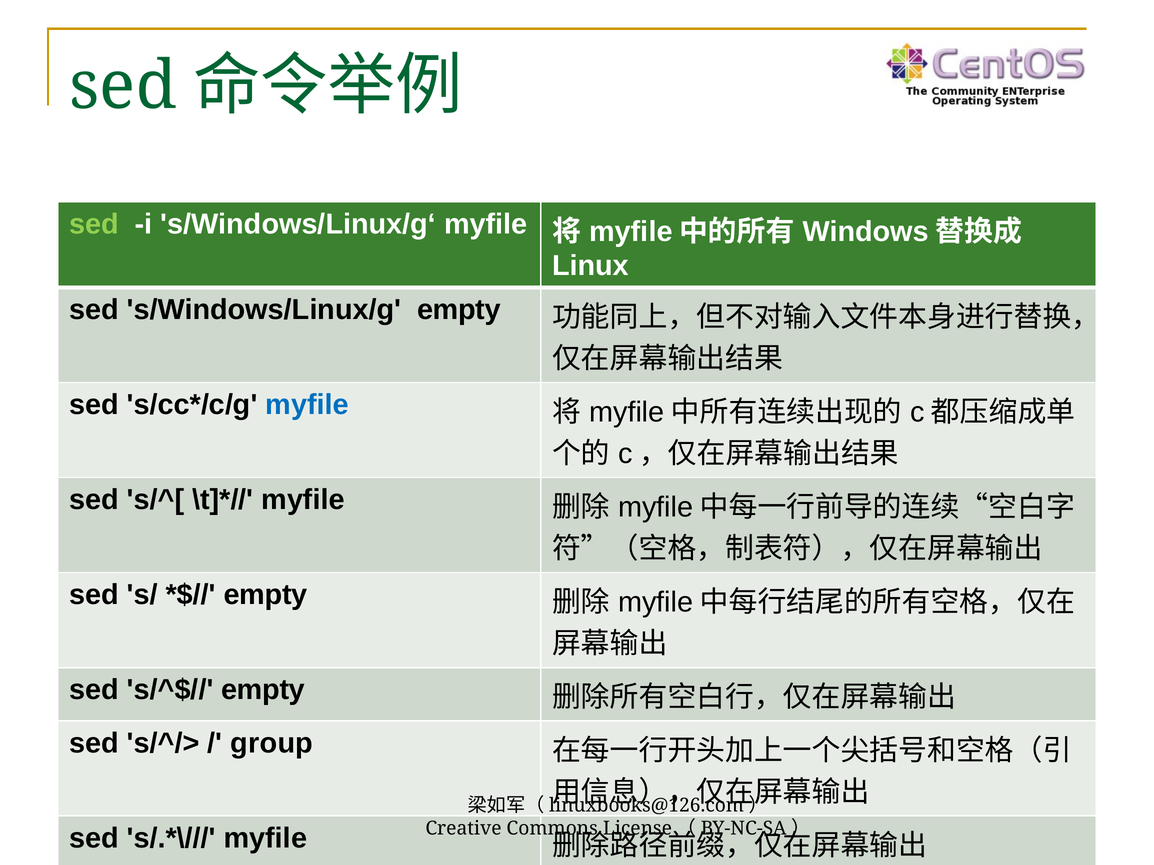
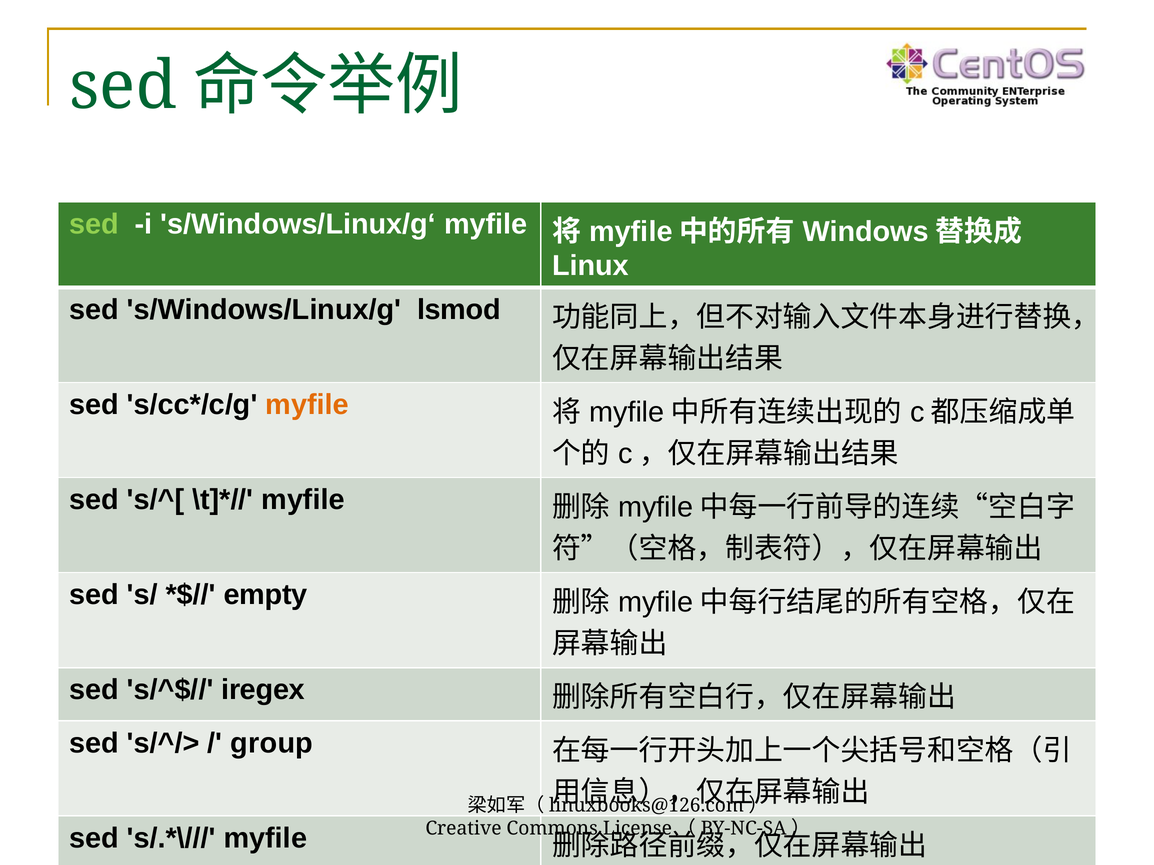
s/Windows/Linux/g empty: empty -> lsmod (459, 310)
myfile colour: blue -> orange (307, 405)
s/^$// empty: empty -> iregex (263, 690)
